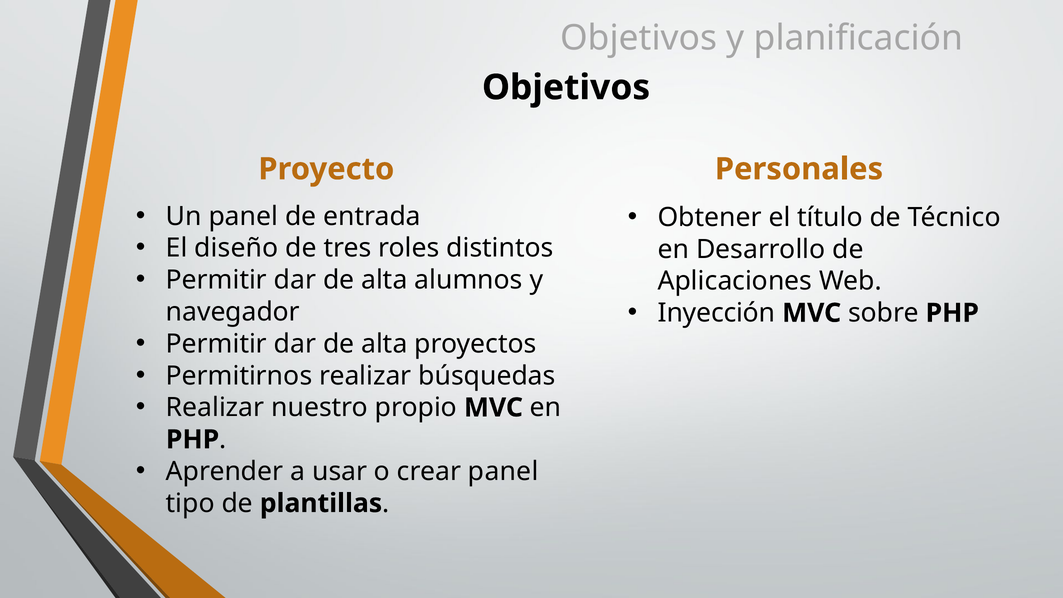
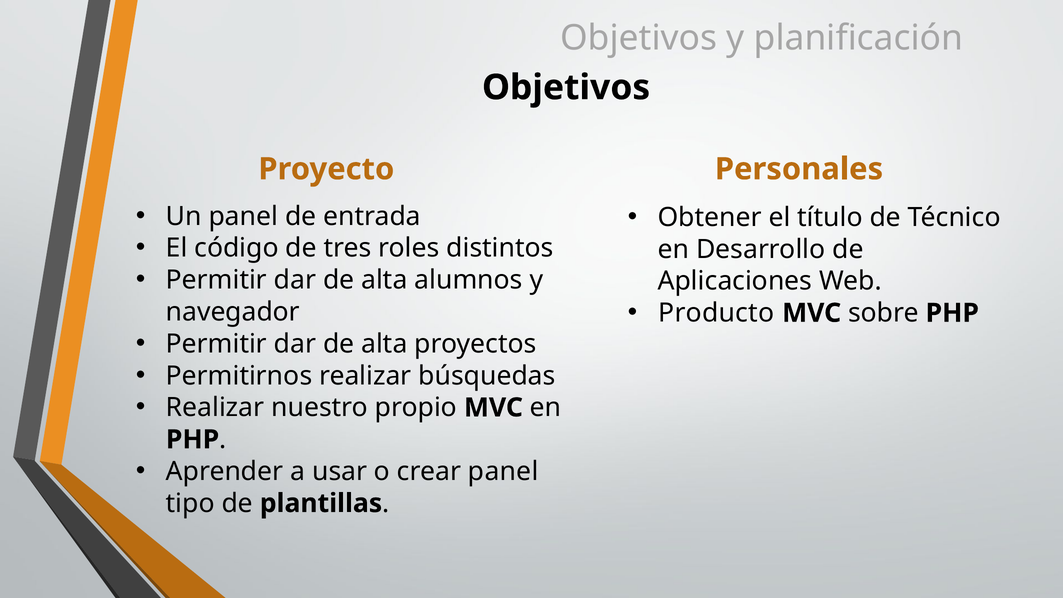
diseño: diseño -> código (236, 248)
Inyección: Inyección -> Producto (716, 313)
